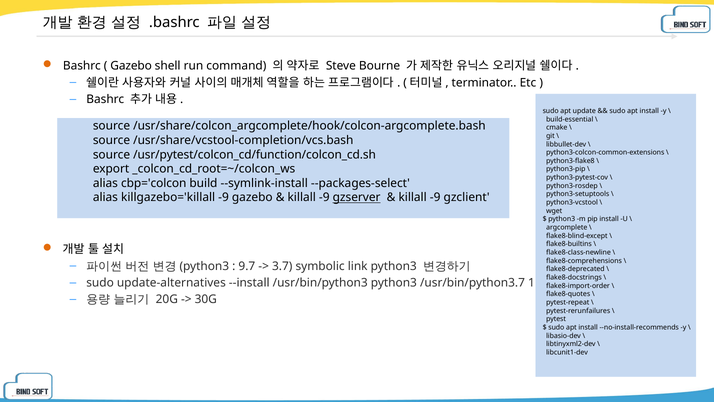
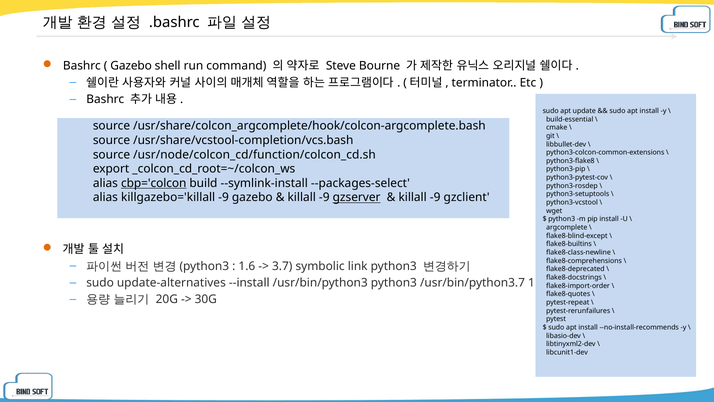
/usr/pytest/colcon_cd/function/colcon_cd.sh: /usr/pytest/colcon_cd/function/colcon_cd.sh -> /usr/node/colcon_cd/function/colcon_cd.sh (254, 155)
cbp='colcon underline: none -> present (154, 183)
9.7: 9.7 -> 1.6 (247, 266)
